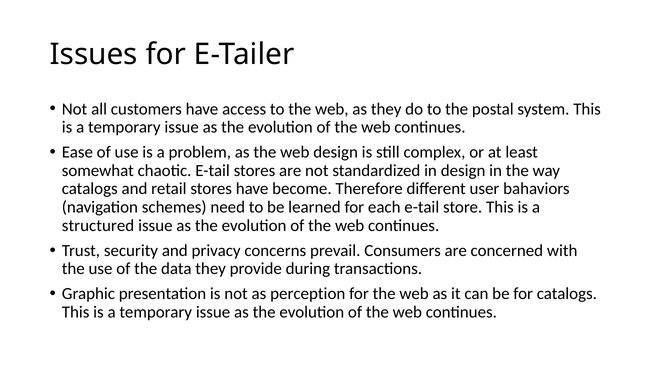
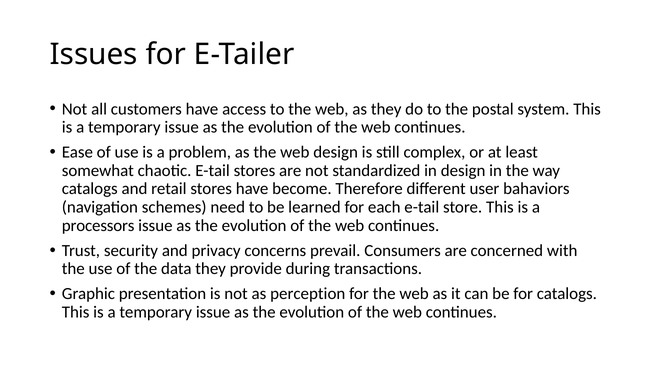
structured: structured -> processors (98, 226)
